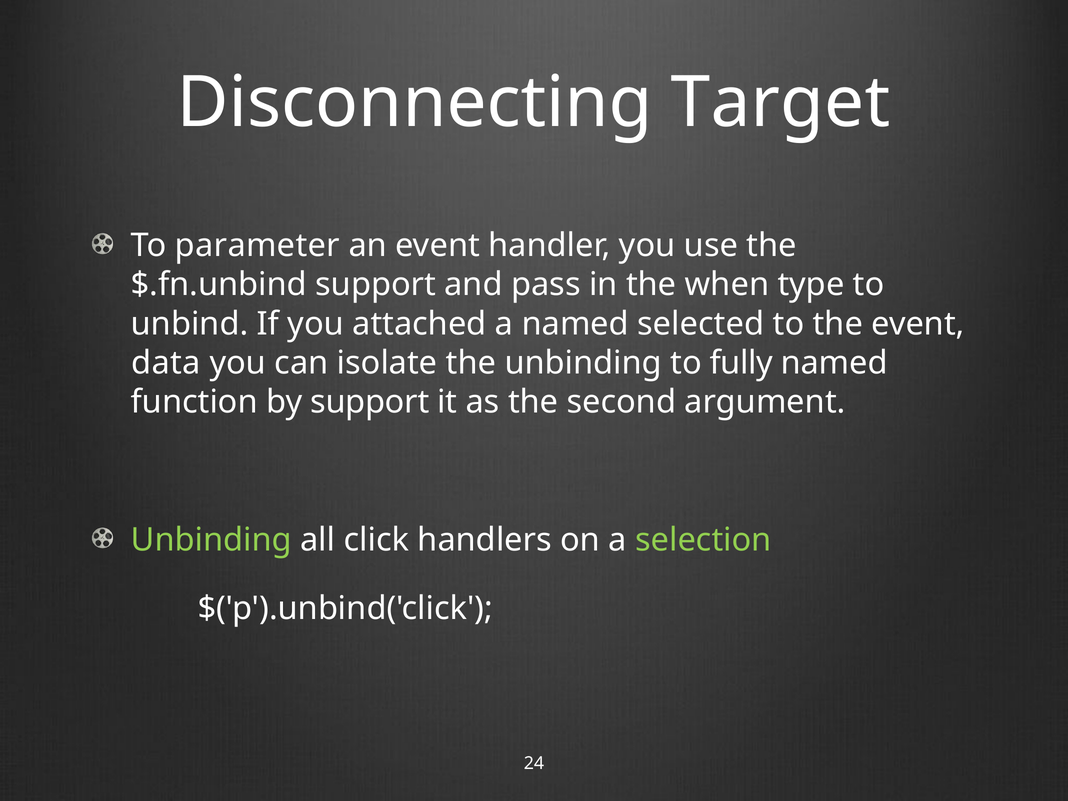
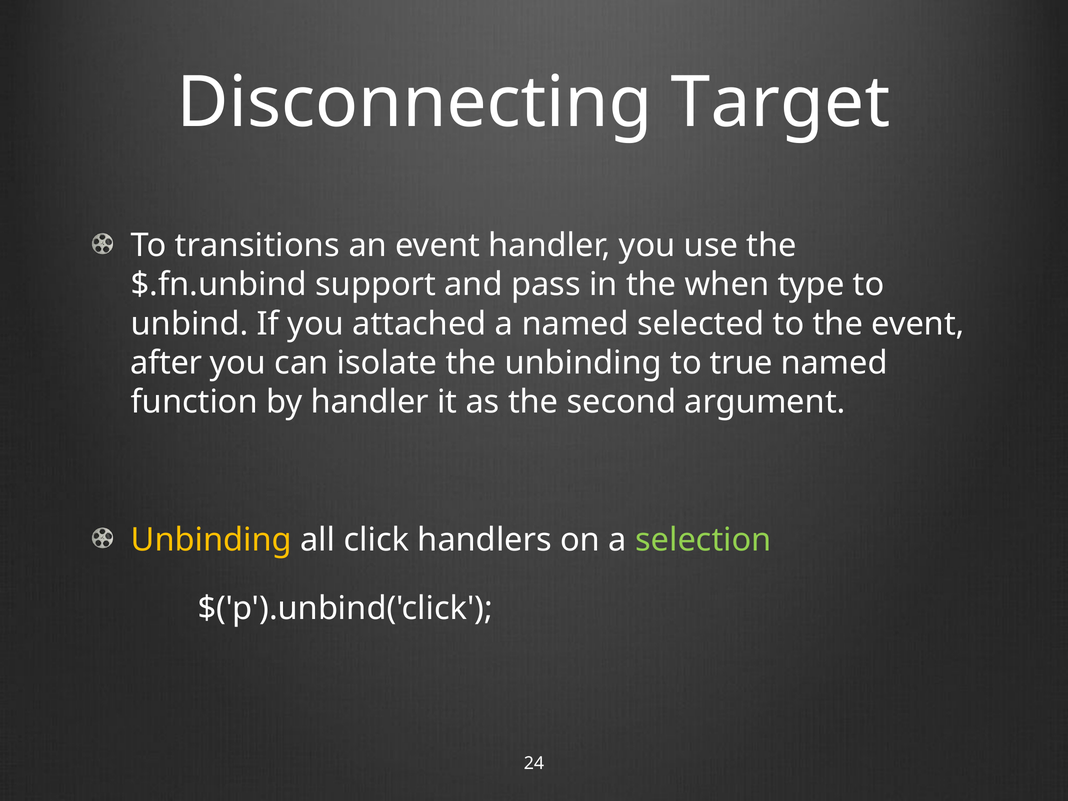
parameter: parameter -> transitions (257, 246)
data: data -> after (166, 363)
fully: fully -> true (741, 363)
by support: support -> handler (370, 402)
Unbinding colour: light green -> yellow (211, 540)
